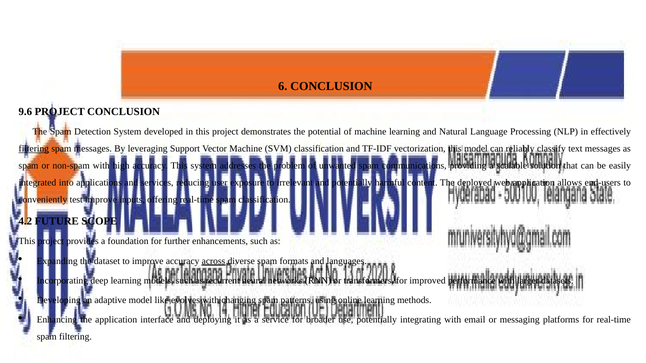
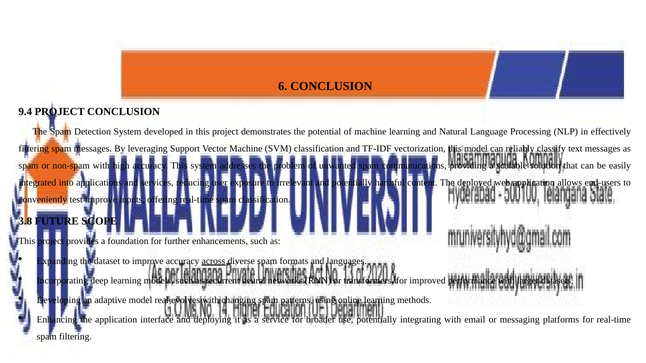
9.6: 9.6 -> 9.4 (25, 112)
filtering underline: present -> none (34, 149)
4.2: 4.2 -> 3.8 (25, 221)
like: like -> real (162, 300)
